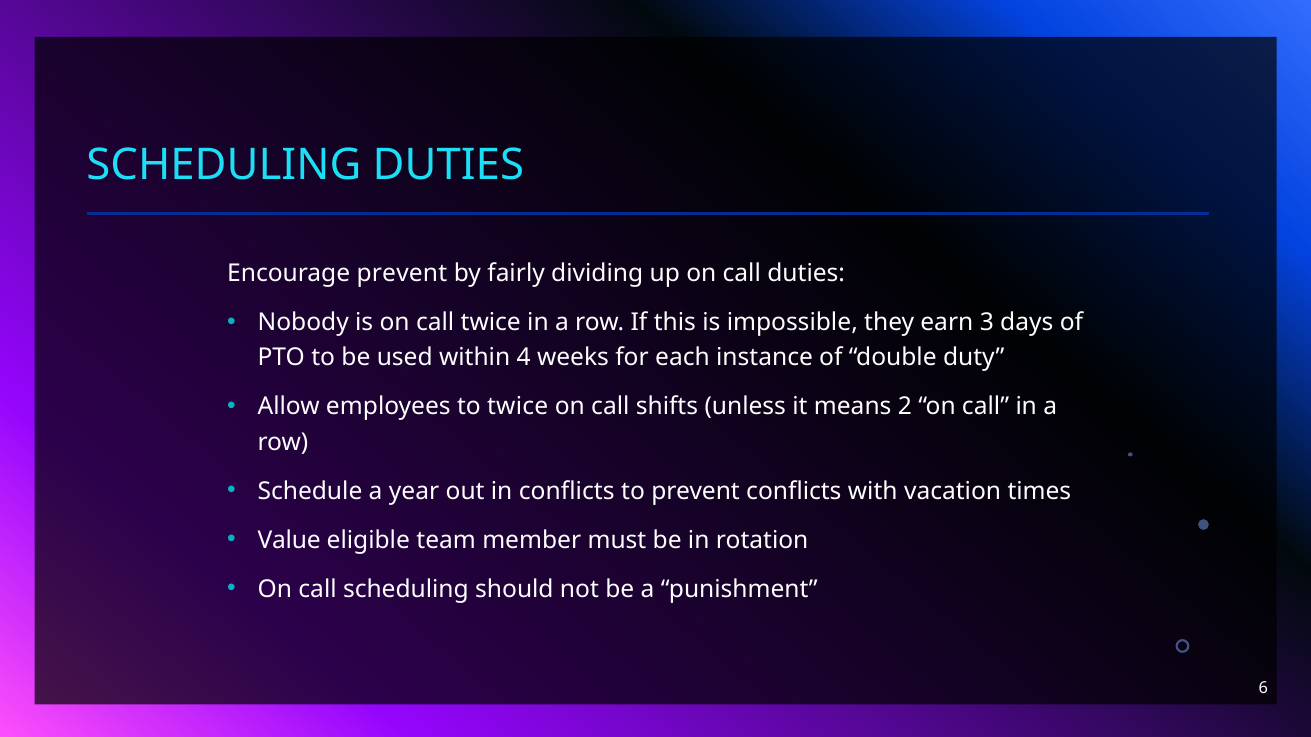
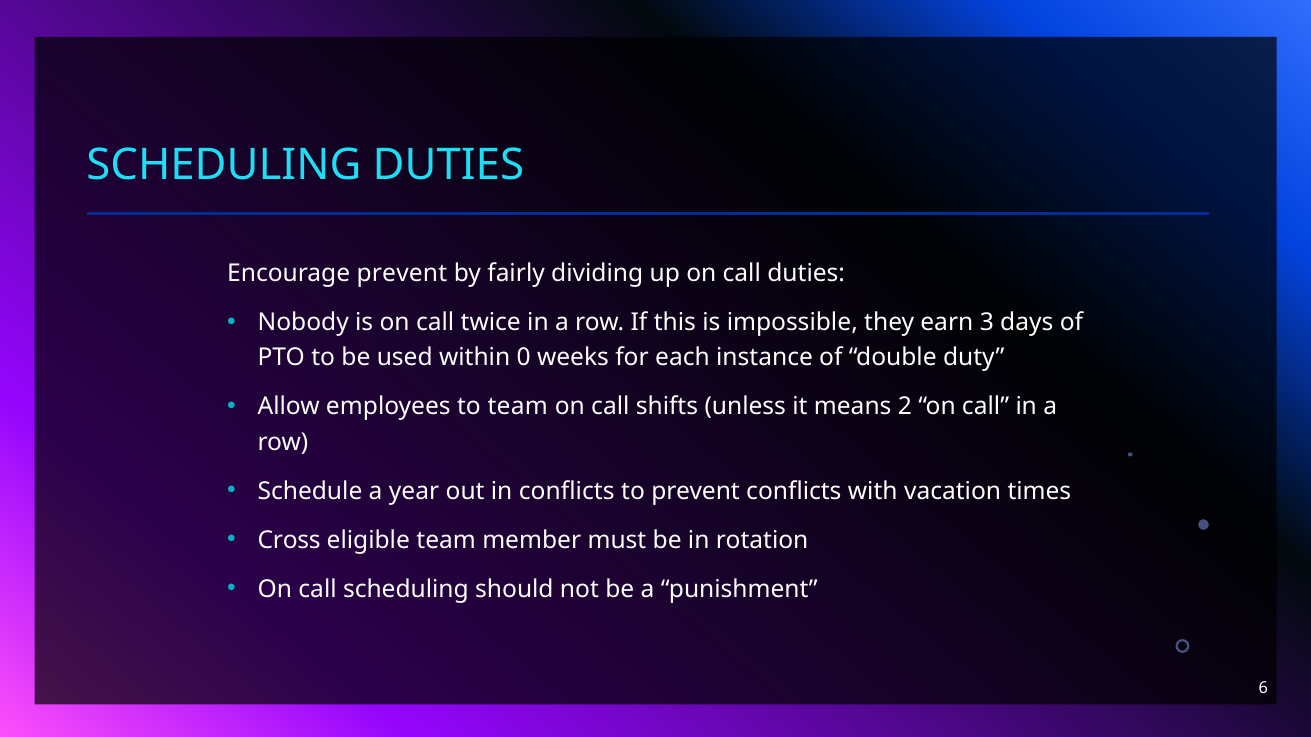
4: 4 -> 0 (524, 358)
to twice: twice -> team (518, 407)
Value: Value -> Cross (289, 540)
